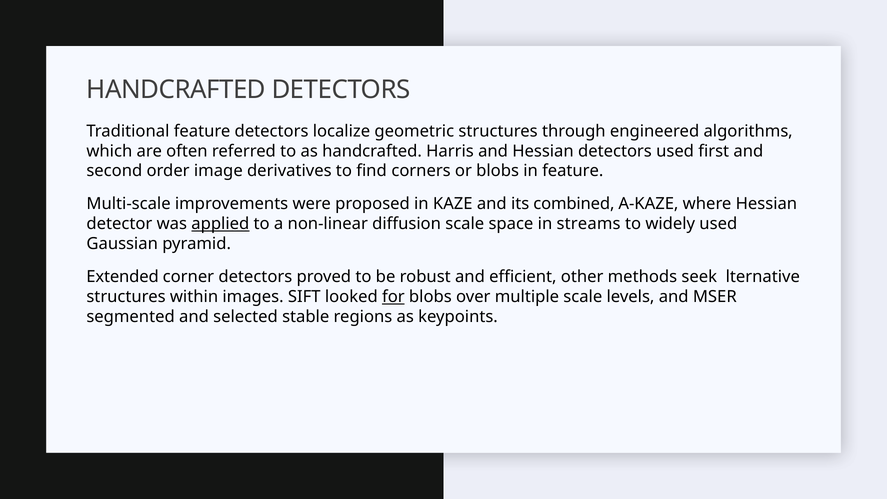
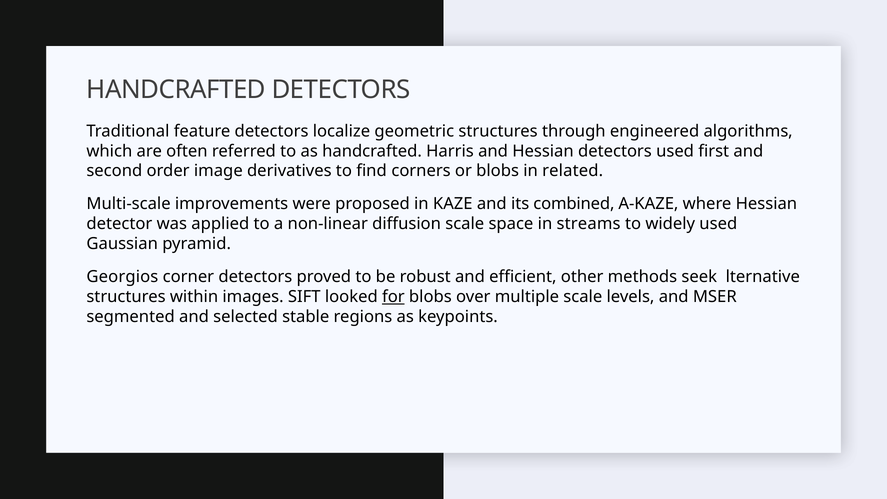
in feature: feature -> related (573, 171)
applied underline: present -> none (220, 224)
Extended: Extended -> Georgios (122, 277)
